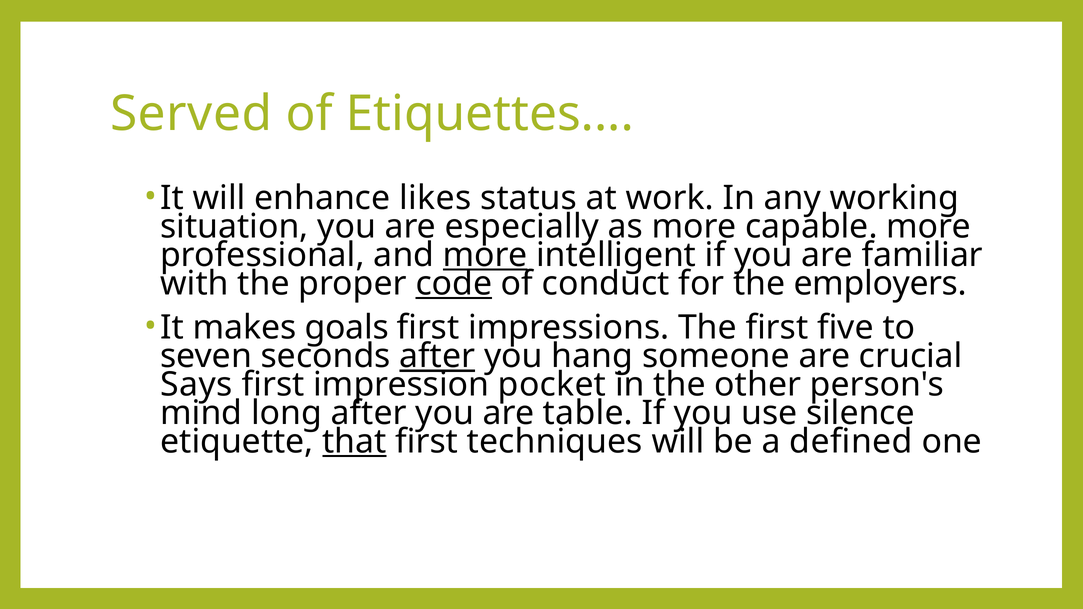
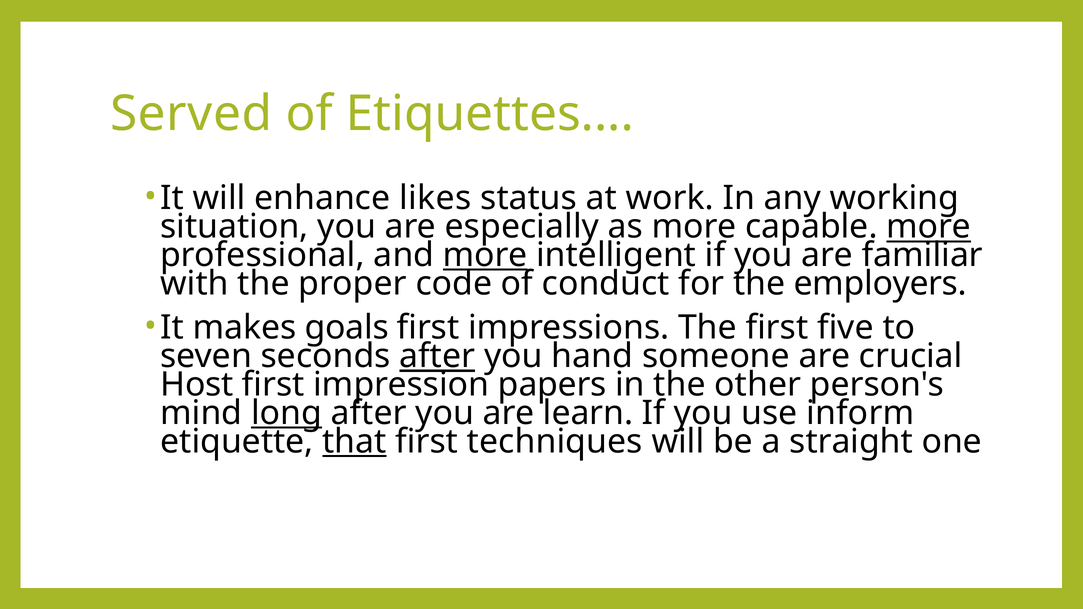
more underline: none -> present (929, 227)
code underline: present -> none (454, 284)
hang: hang -> hand (592, 356)
Says: Says -> Host (197, 385)
pocket: pocket -> papers (552, 385)
long underline: none -> present (286, 413)
table: table -> learn (588, 413)
silence: silence -> inform (860, 413)
defined: defined -> straight (851, 442)
